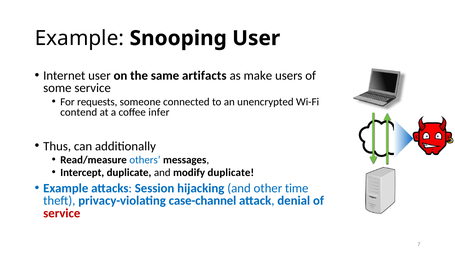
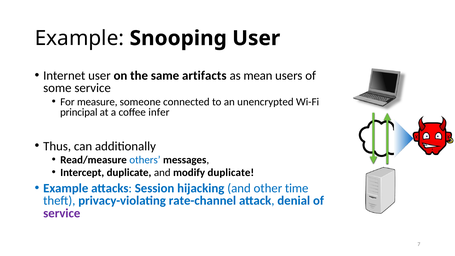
make: make -> mean (258, 76)
requests: requests -> measure (97, 102)
contend: contend -> principal (79, 112)
case-channel: case-channel -> rate-channel (202, 201)
service colour: red -> purple (62, 213)
